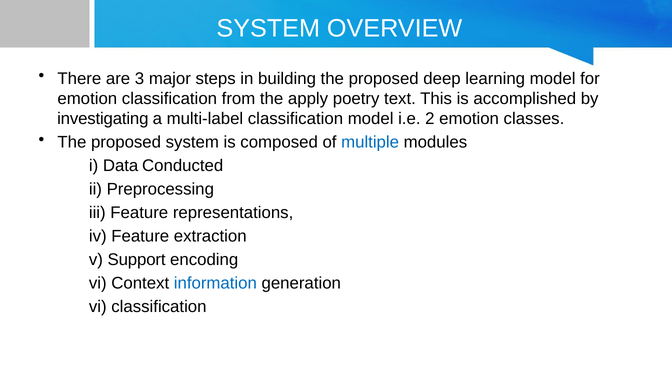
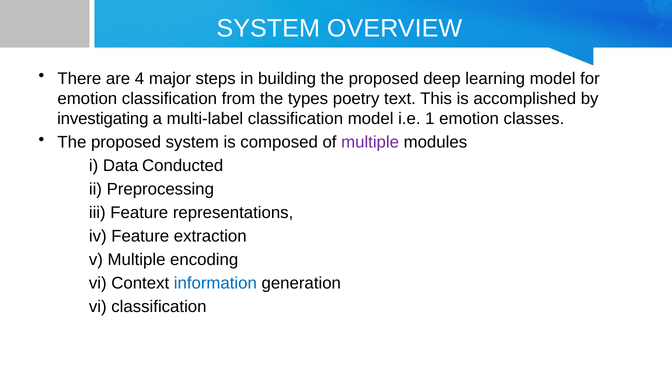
3: 3 -> 4 (140, 78)
apply: apply -> types (308, 99)
2: 2 -> 1 (430, 119)
multiple colour: blue -> purple (370, 142)
v Support: Support -> Multiple (137, 260)
